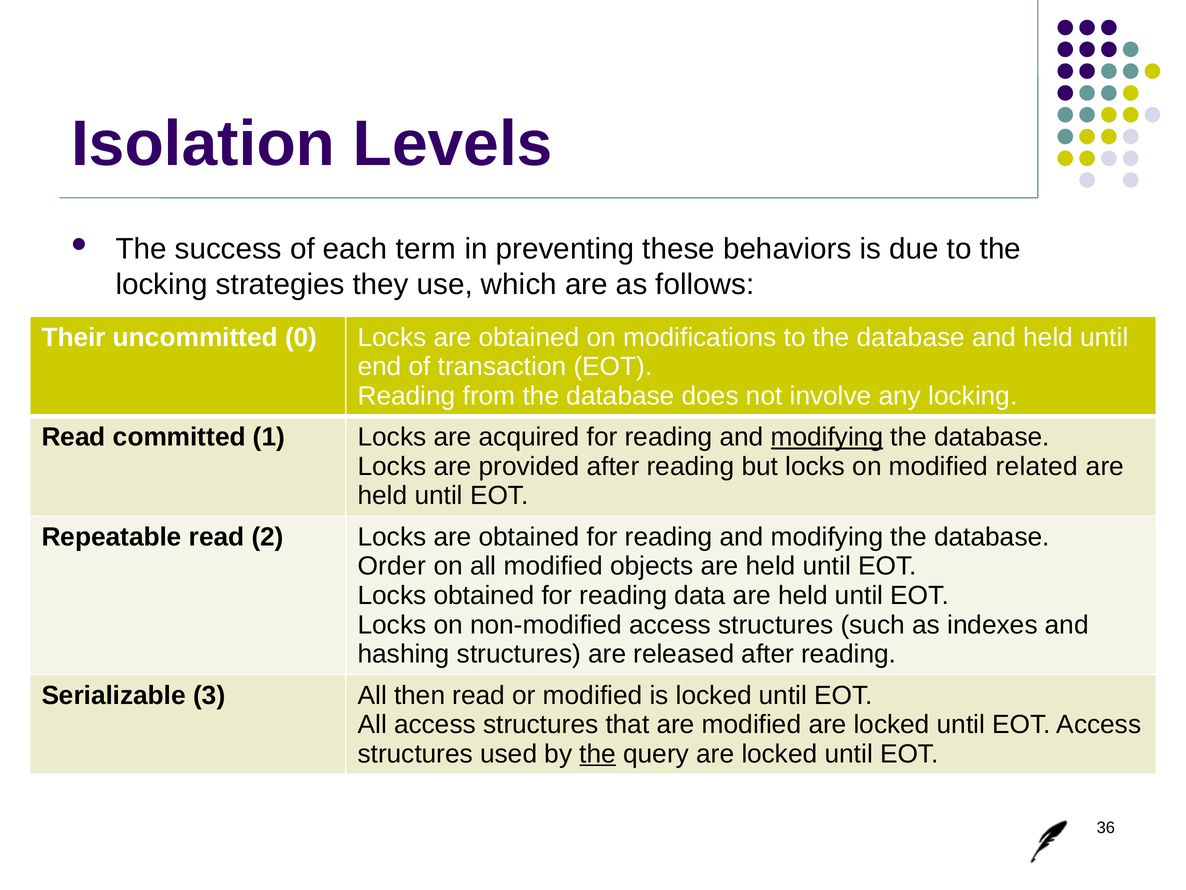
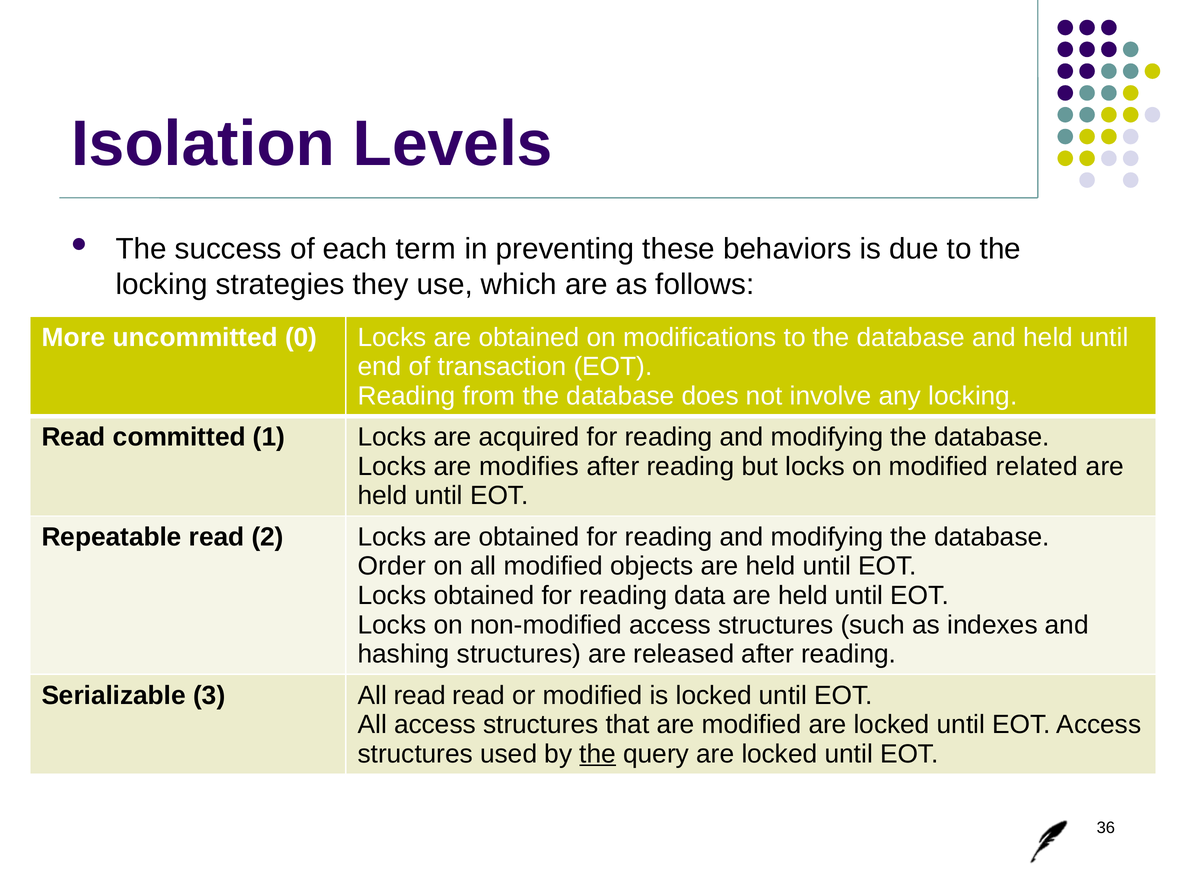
Their: Their -> More (73, 337)
modifying underline: present -> none (827, 437)
provided: provided -> modifies (529, 466)
All then: then -> read (420, 695)
